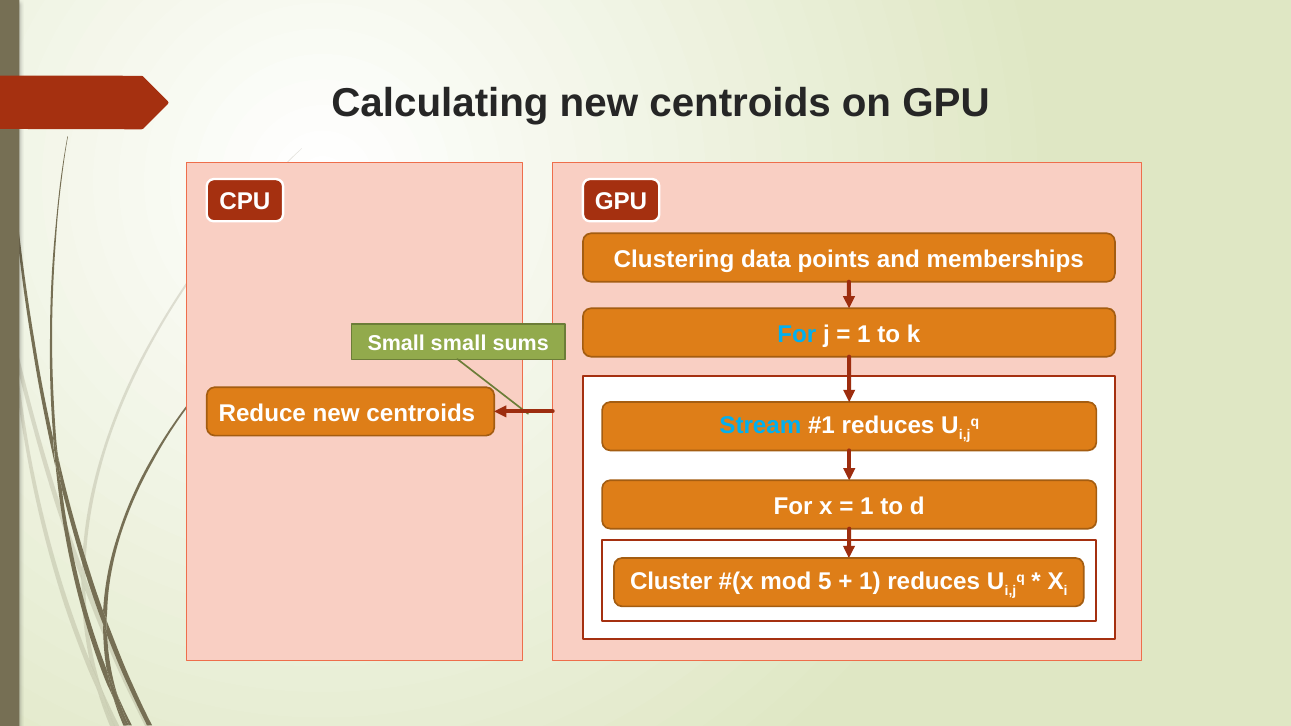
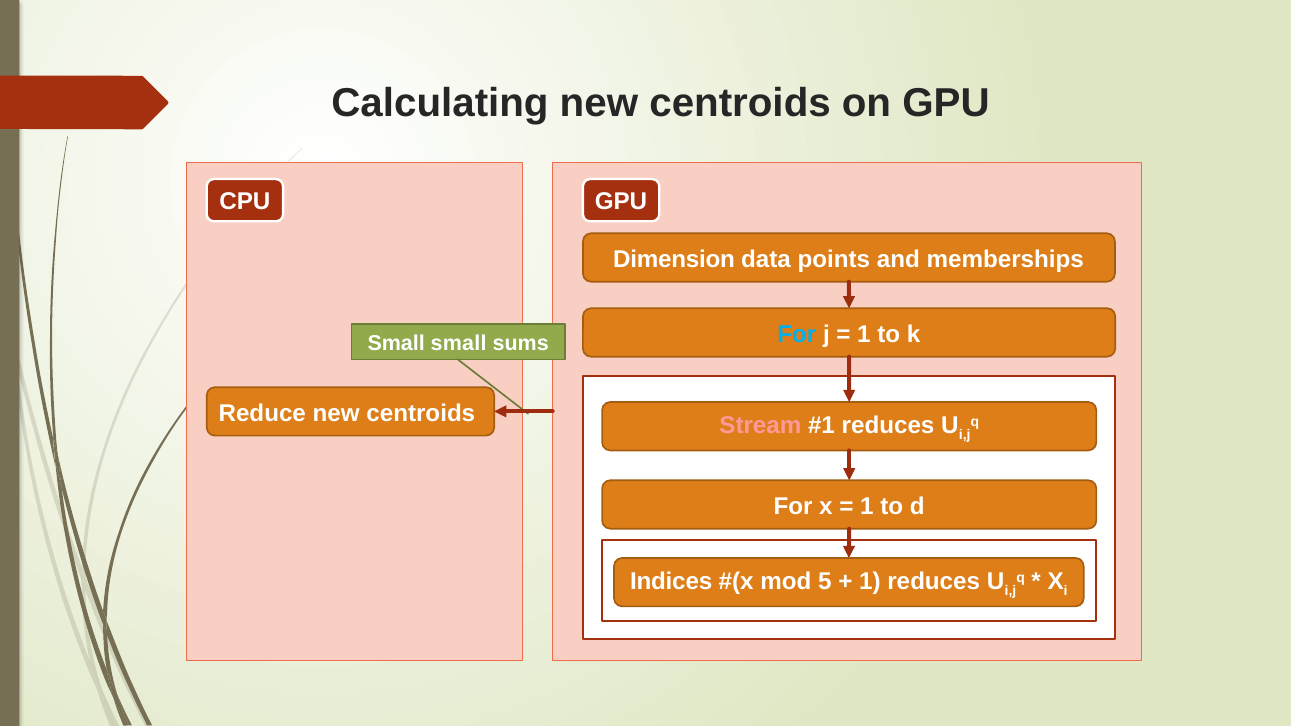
Clustering: Clustering -> Dimension (674, 259)
Stream colour: light blue -> pink (760, 426)
Cluster: Cluster -> Indices (671, 582)
